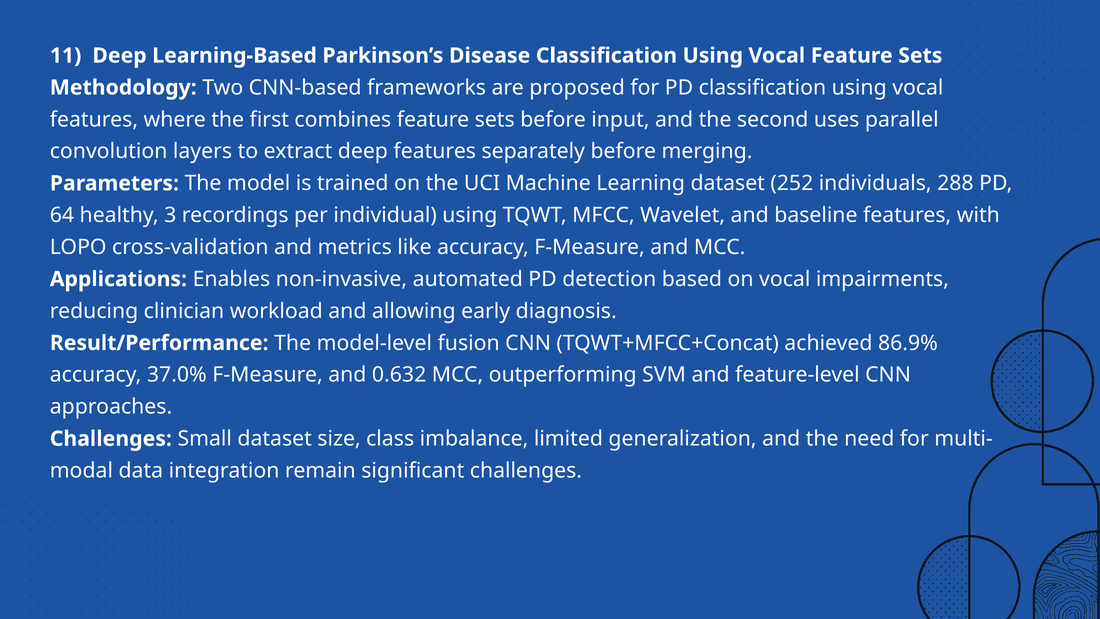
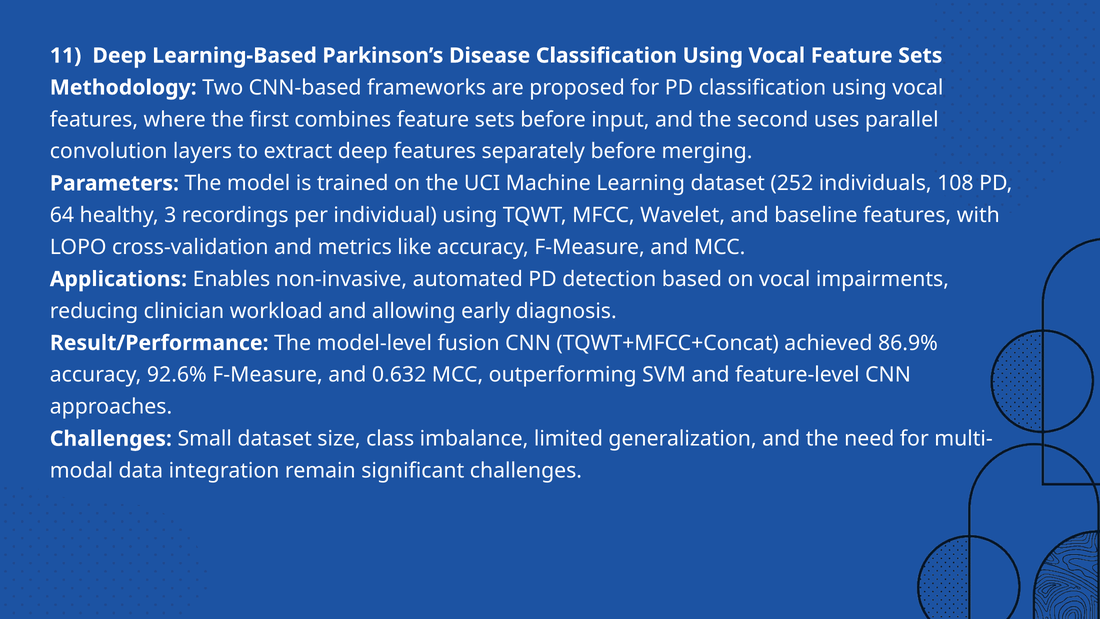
288: 288 -> 108 (955, 183)
37.0%: 37.0% -> 92.6% (177, 375)
